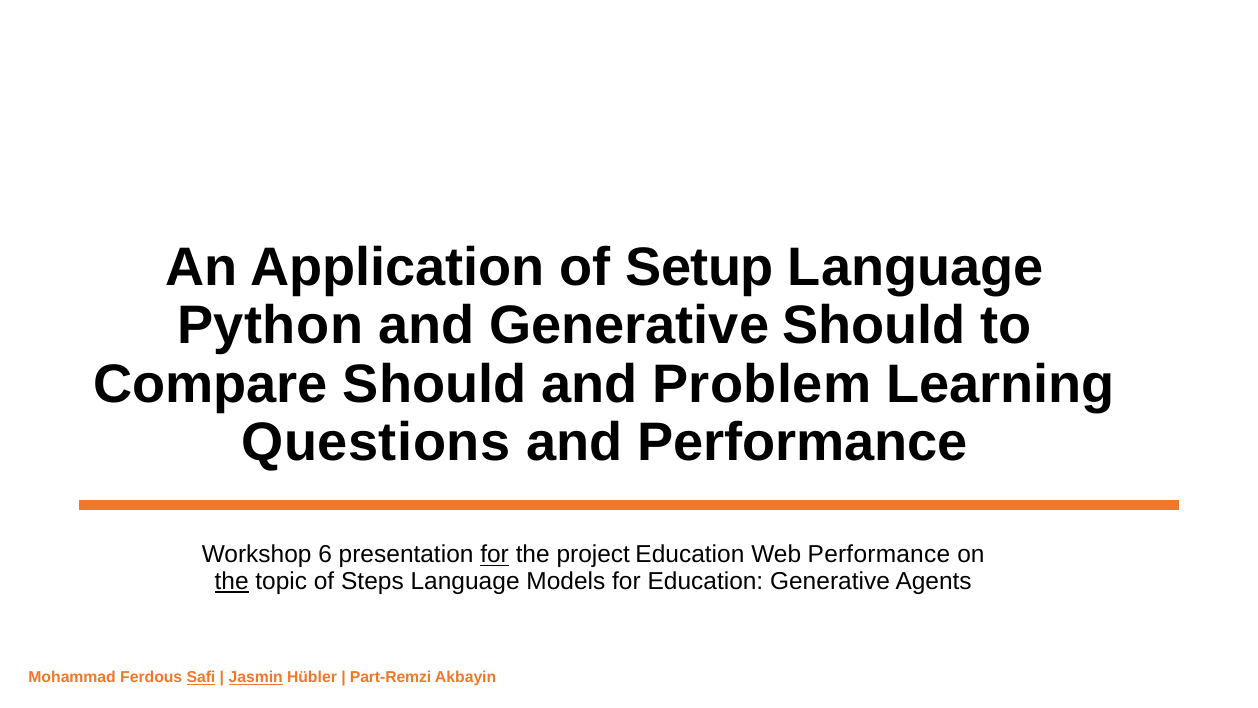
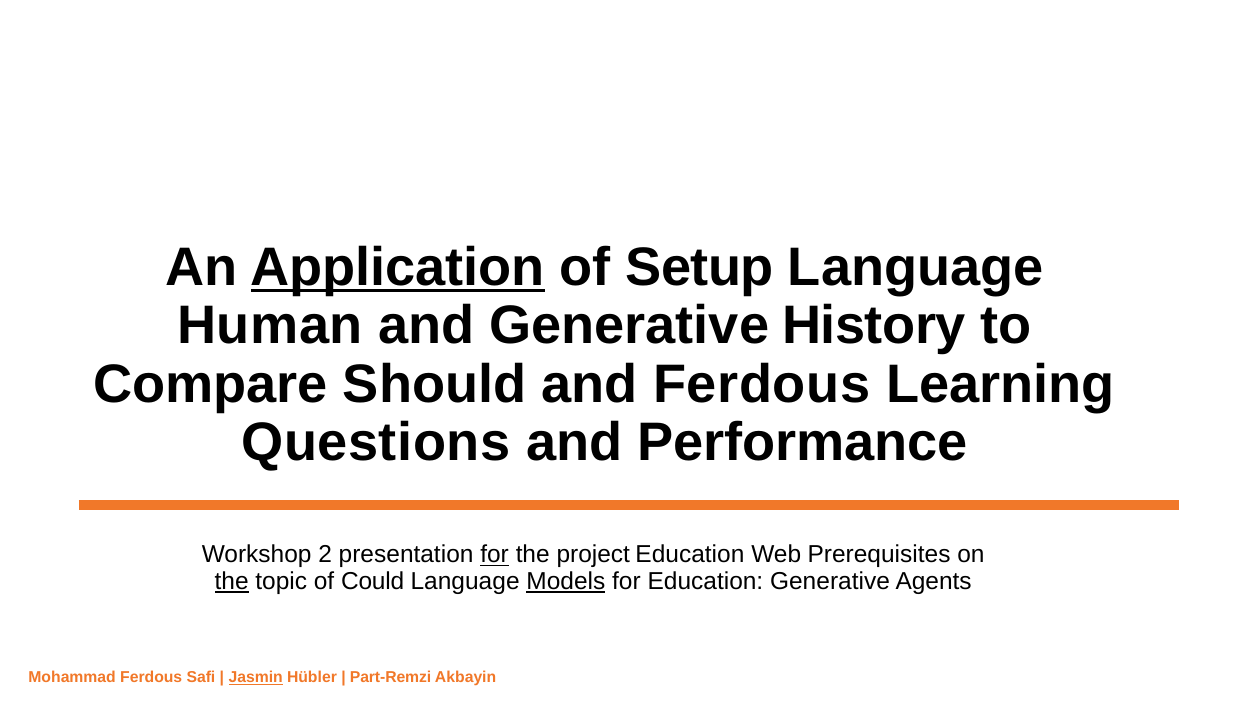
Application underline: none -> present (398, 267)
Python: Python -> Human (270, 326)
Generative Should: Should -> History (874, 326)
and Problem: Problem -> Ferdous (762, 384)
6: 6 -> 2 (325, 555)
Web Performance: Performance -> Prerequisites (879, 555)
Steps: Steps -> Could (373, 581)
Models underline: none -> present (566, 581)
Safi underline: present -> none (201, 677)
